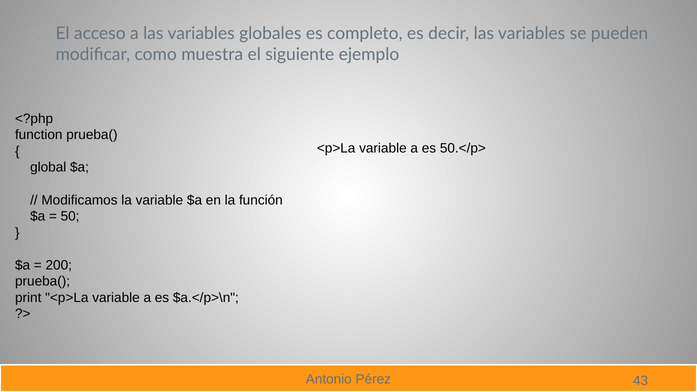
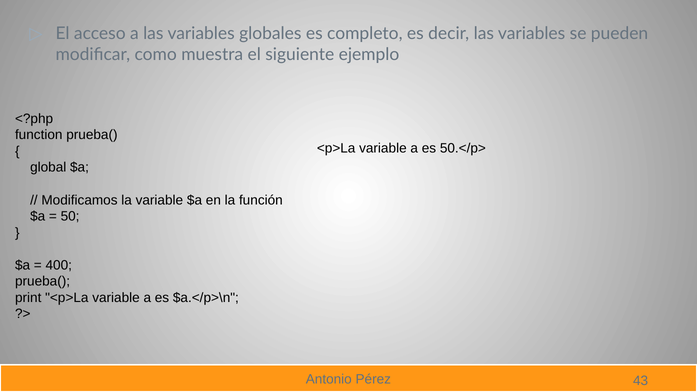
200: 200 -> 400 (59, 265)
